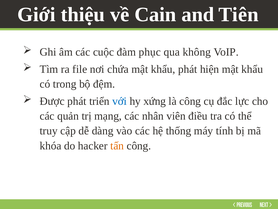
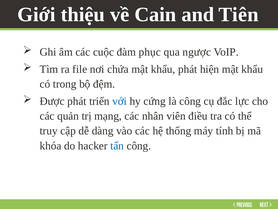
không: không -> ngược (197, 52)
xứng: xứng -> cứng (155, 101)
tấn colour: orange -> blue (117, 145)
